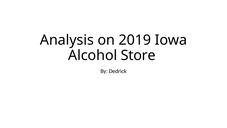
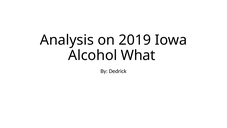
Store: Store -> What (138, 55)
